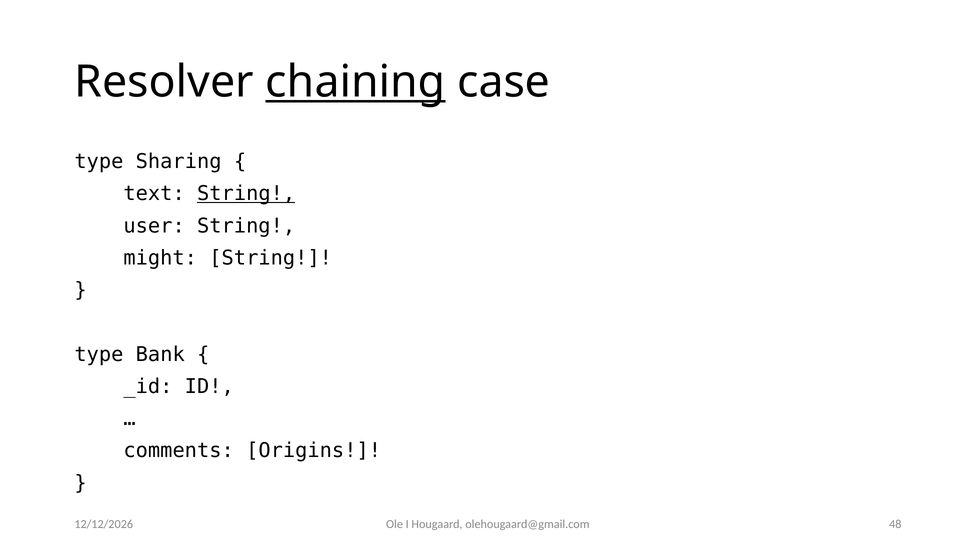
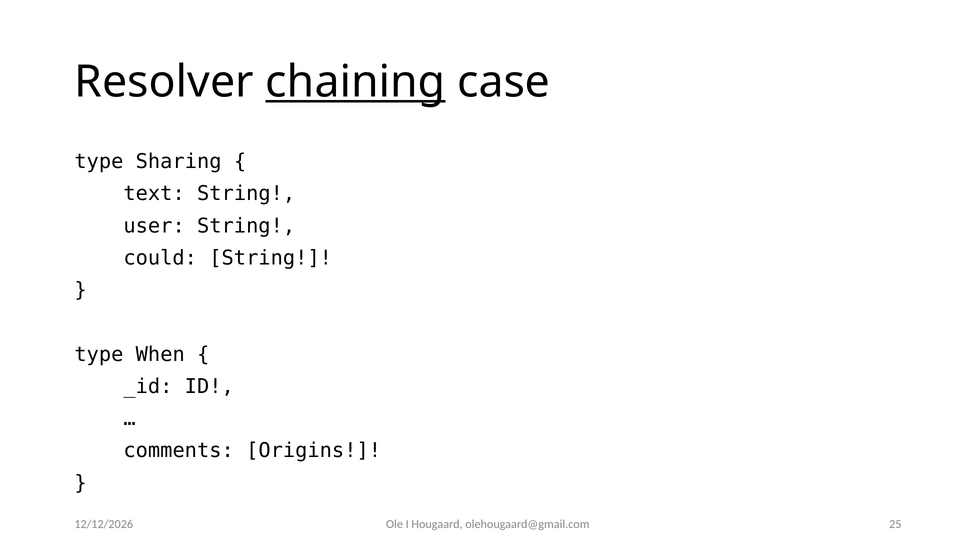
String underline: present -> none (246, 194)
might: might -> could (160, 258)
Bank: Bank -> When (160, 354)
48: 48 -> 25 (895, 524)
